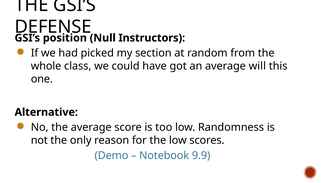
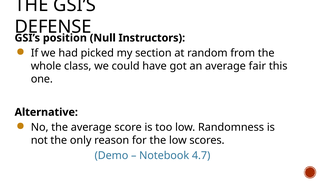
will: will -> fair (257, 66)
9.9: 9.9 -> 4.7 (201, 155)
